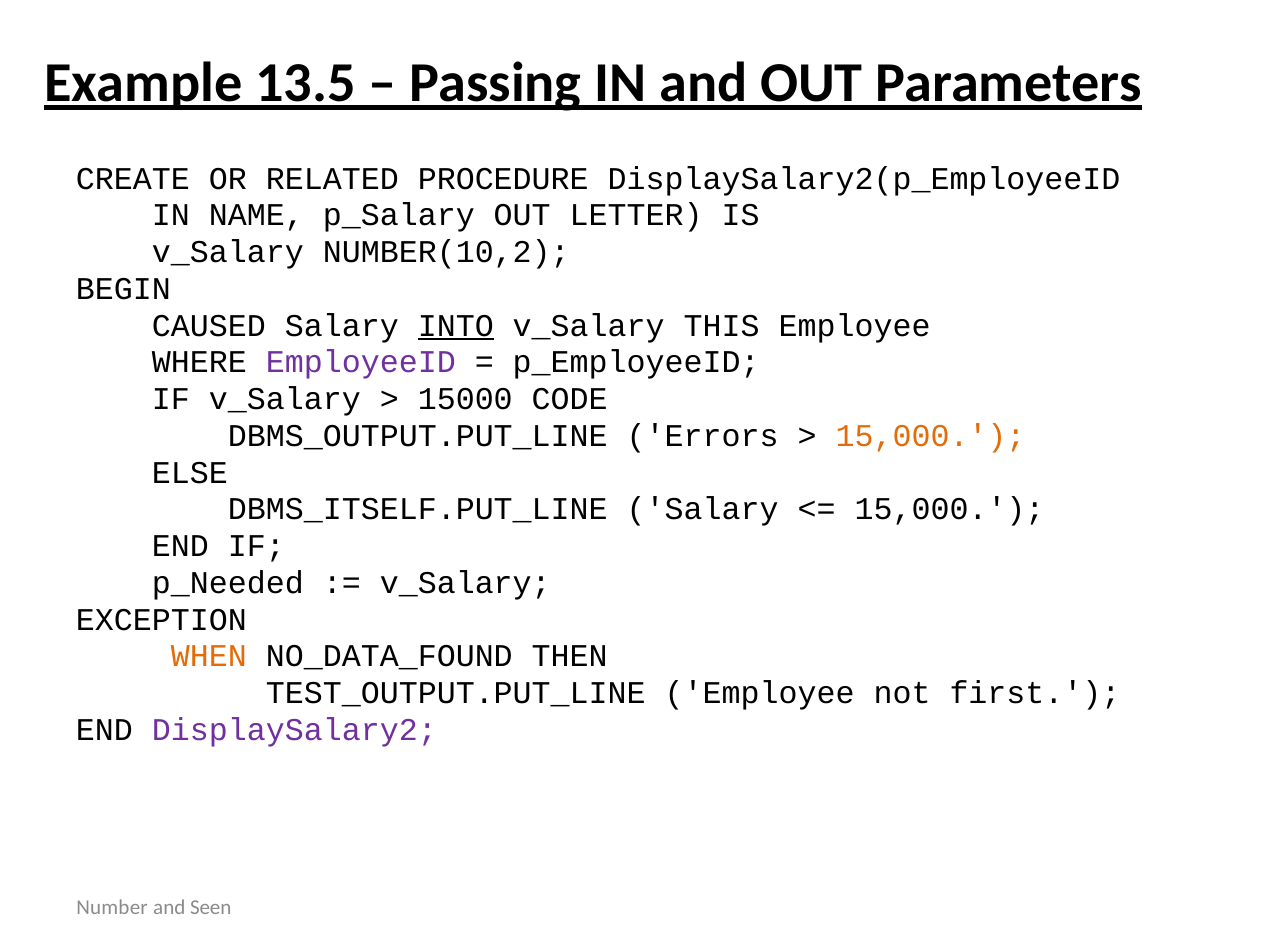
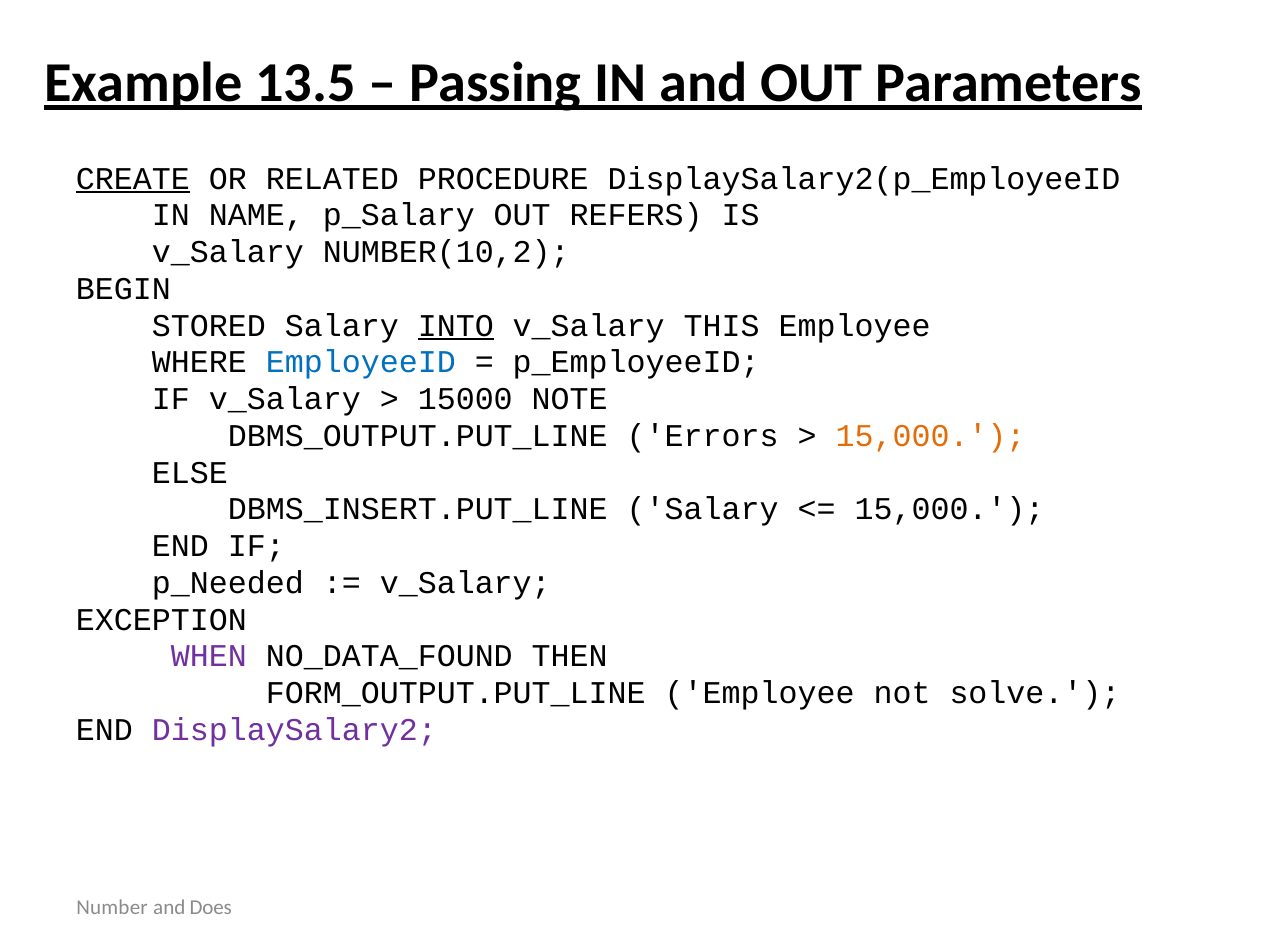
CREATE underline: none -> present (133, 178)
LETTER: LETTER -> REFERS (636, 215)
CAUSED: CAUSED -> STORED (209, 325)
EmployeeID colour: purple -> blue (361, 362)
CODE: CODE -> NOTE (570, 399)
DBMS_ITSELF.PUT_LINE: DBMS_ITSELF.PUT_LINE -> DBMS_INSERT.PUT_LINE (418, 509)
WHEN colour: orange -> purple (209, 656)
TEST_OUTPUT.PUT_LINE: TEST_OUTPUT.PUT_LINE -> FORM_OUTPUT.PUT_LINE (456, 693)
first: first -> solve (1035, 693)
Seen: Seen -> Does (211, 907)
